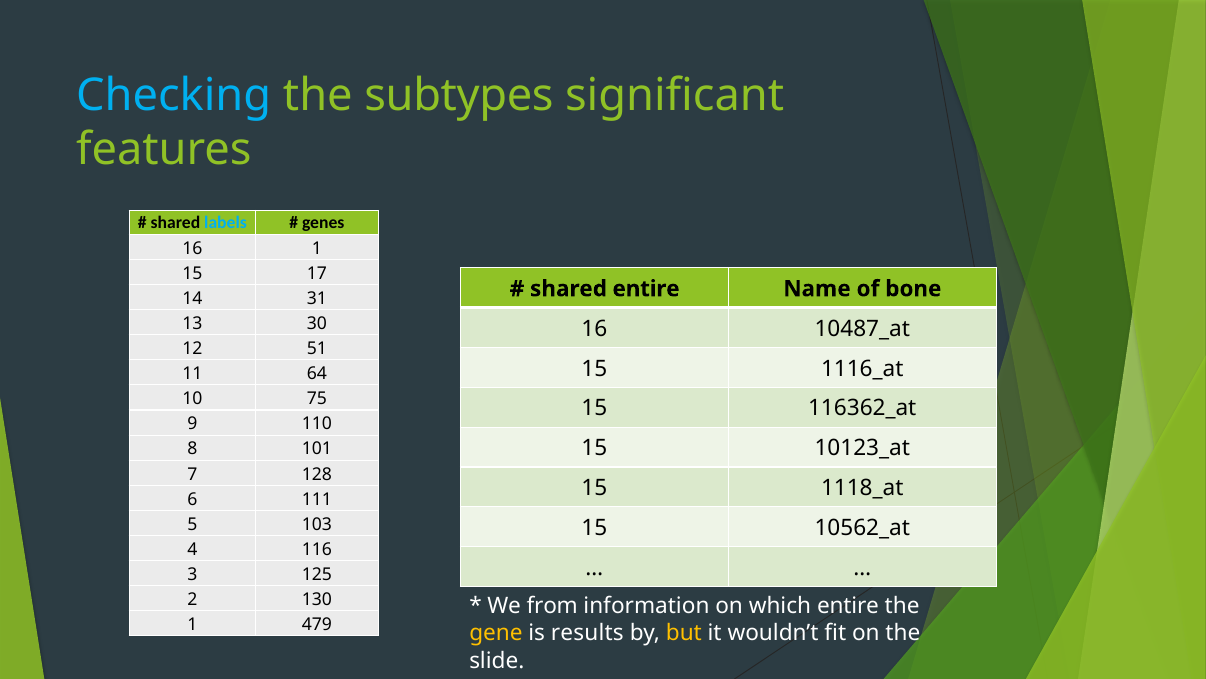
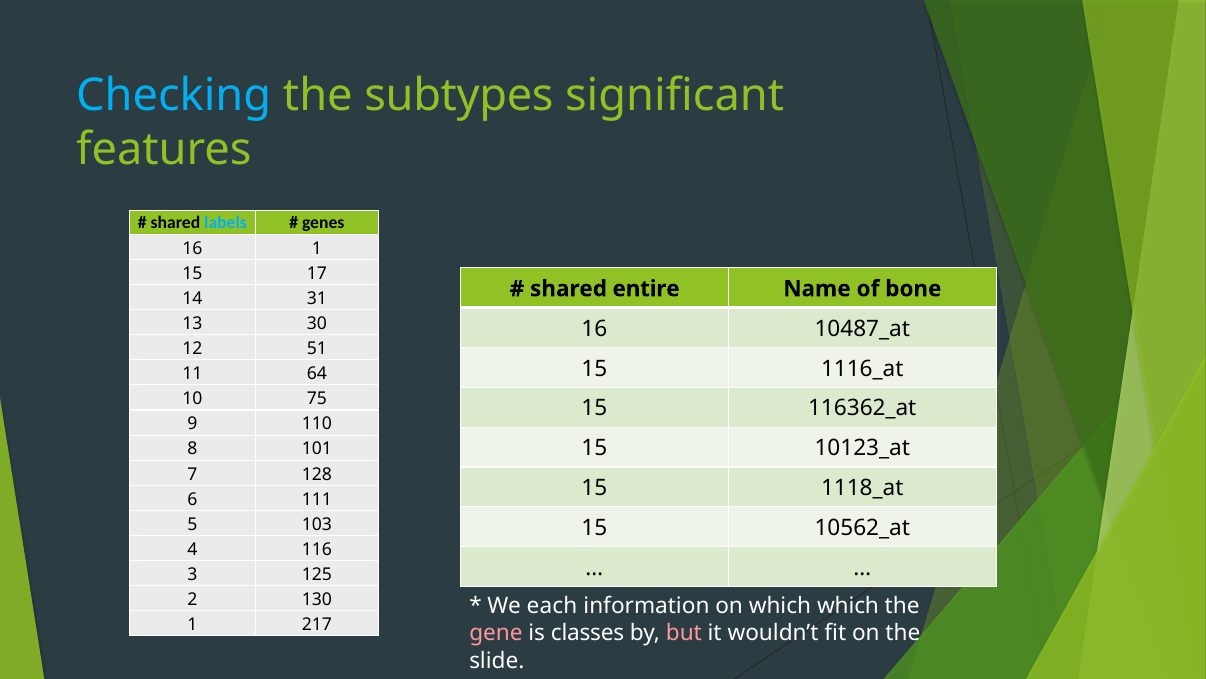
from: from -> each (552, 606)
which entire: entire -> which (848, 606)
479: 479 -> 217 (317, 624)
gene colour: yellow -> pink (496, 633)
results: results -> classes (588, 633)
but colour: yellow -> pink (684, 633)
